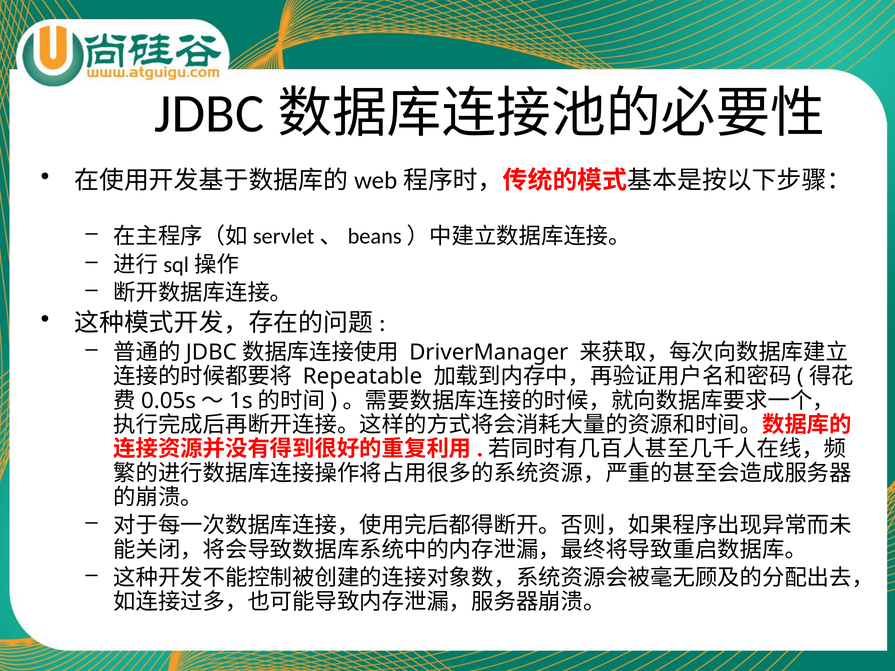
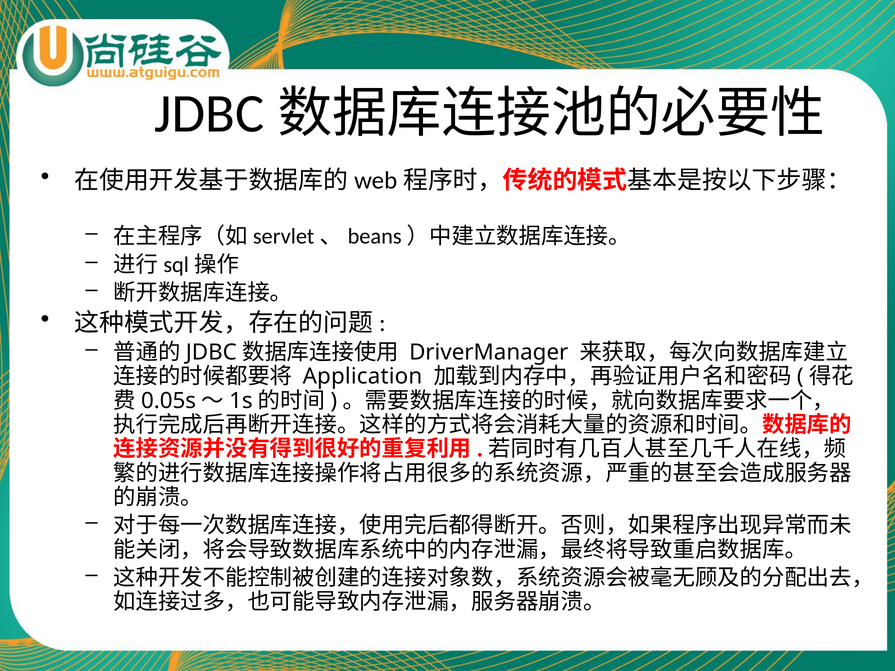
Repeatable: Repeatable -> Application (362, 377)
